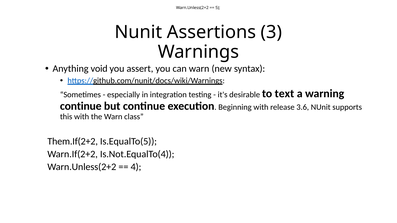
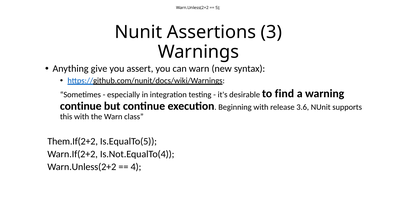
void: void -> give (99, 69)
text: text -> find (284, 94)
